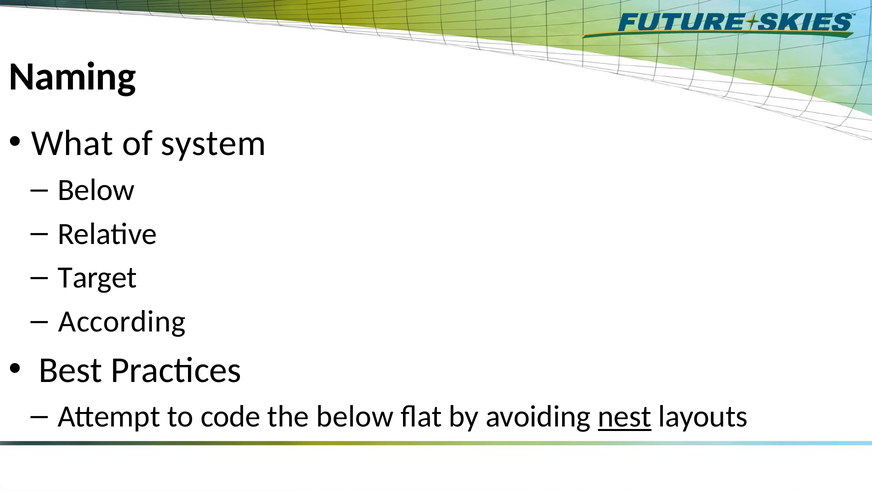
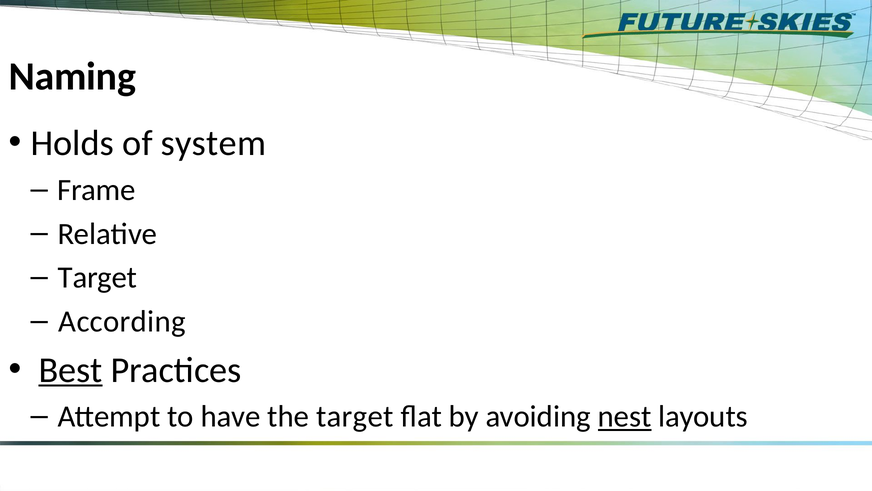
What: What -> Holds (72, 143)
Below: Below -> Frame (96, 190)
Best underline: none -> present (71, 370)
code: code -> have (231, 416)
the below: below -> target (355, 416)
